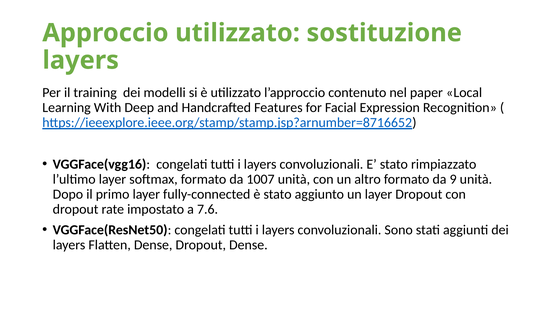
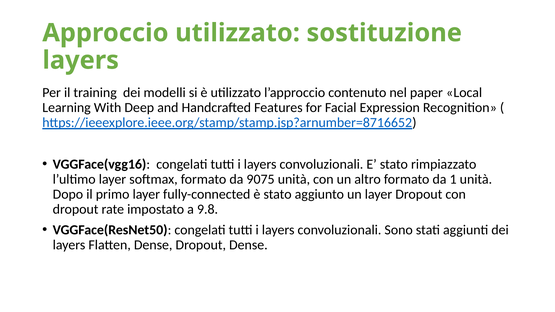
1007: 1007 -> 9075 (261, 179)
9: 9 -> 1 (453, 179)
7.6: 7.6 -> 9.8 (208, 209)
